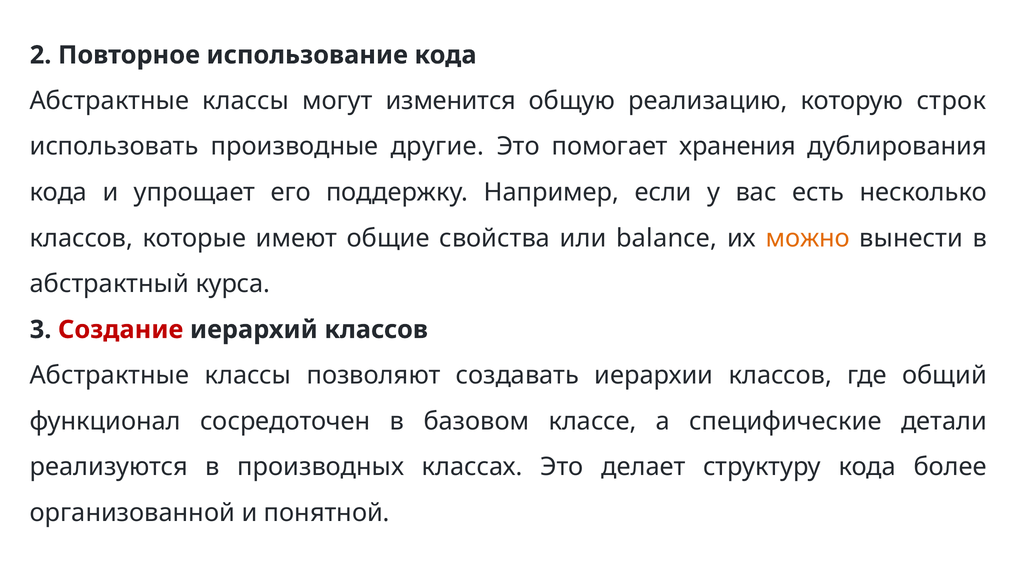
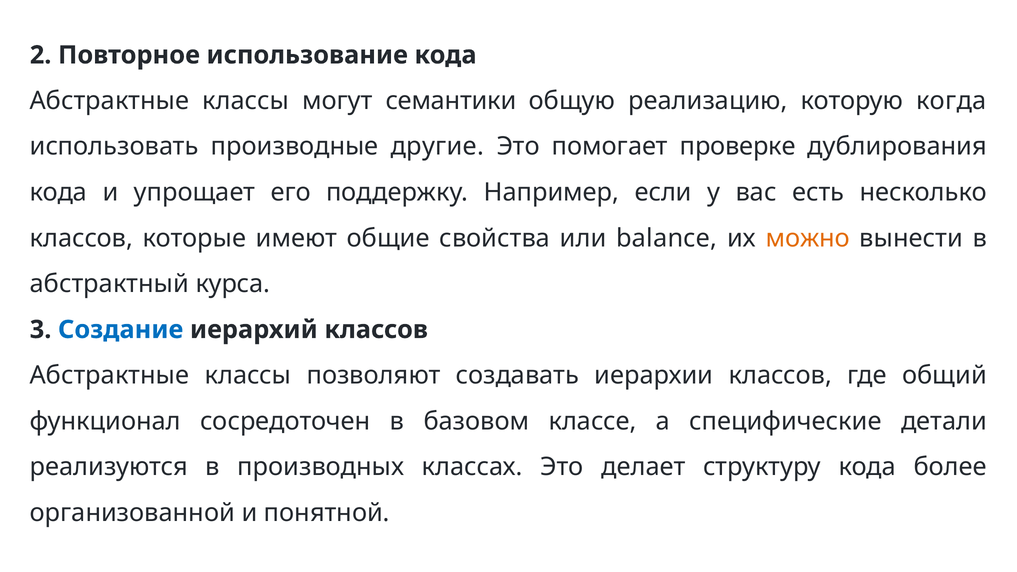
изменится: изменится -> семантики (451, 101)
строк: строк -> когда (951, 101)
хранения: хранения -> проверке (738, 147)
Создание colour: red -> blue (121, 330)
